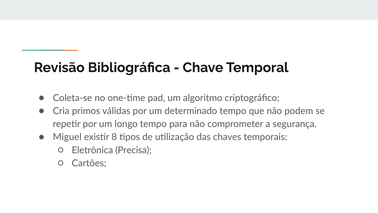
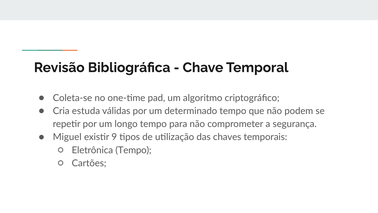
primos: primos -> estuda (86, 111)
8: 8 -> 9 (114, 137)
Eletrônica Precisa: Precisa -> Tempo (133, 150)
